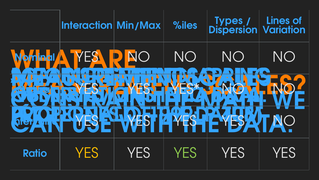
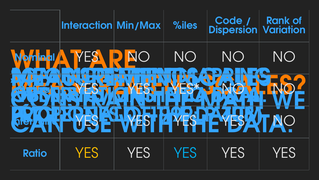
Lines: Lines -> Rank (278, 21)
Types: Types -> Code (229, 21)
YES colour: light green -> light blue (185, 153)
